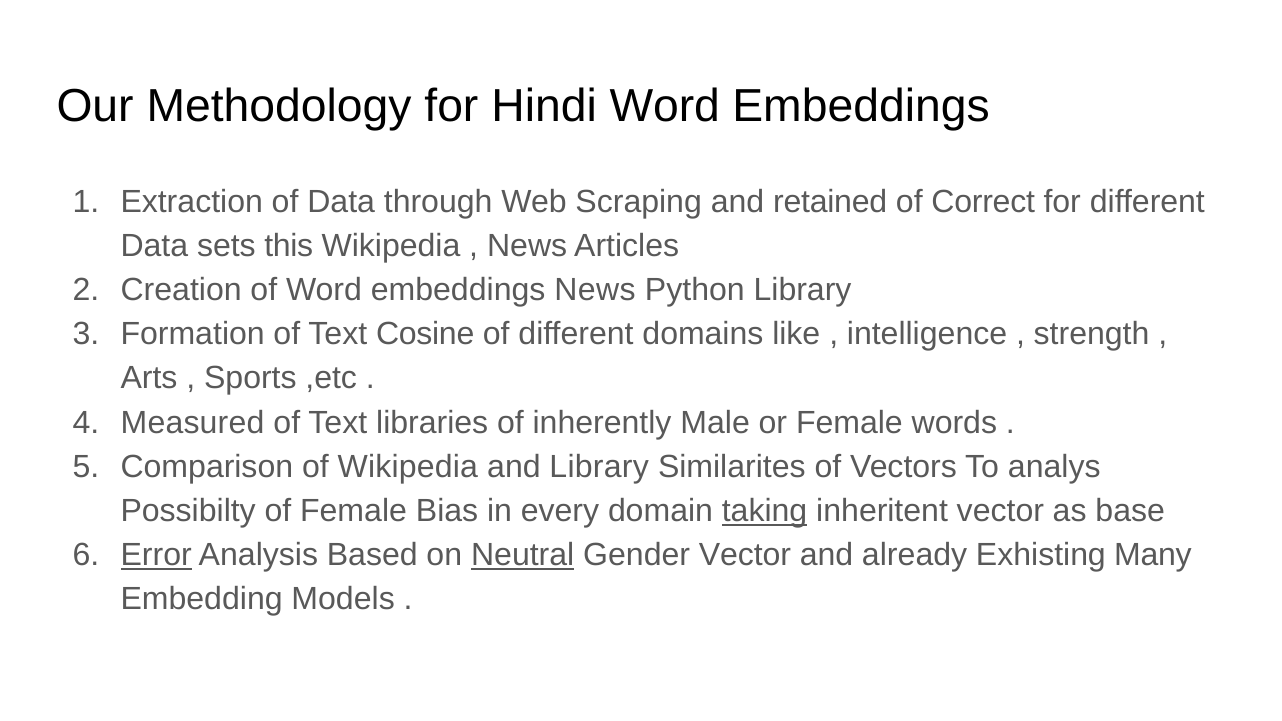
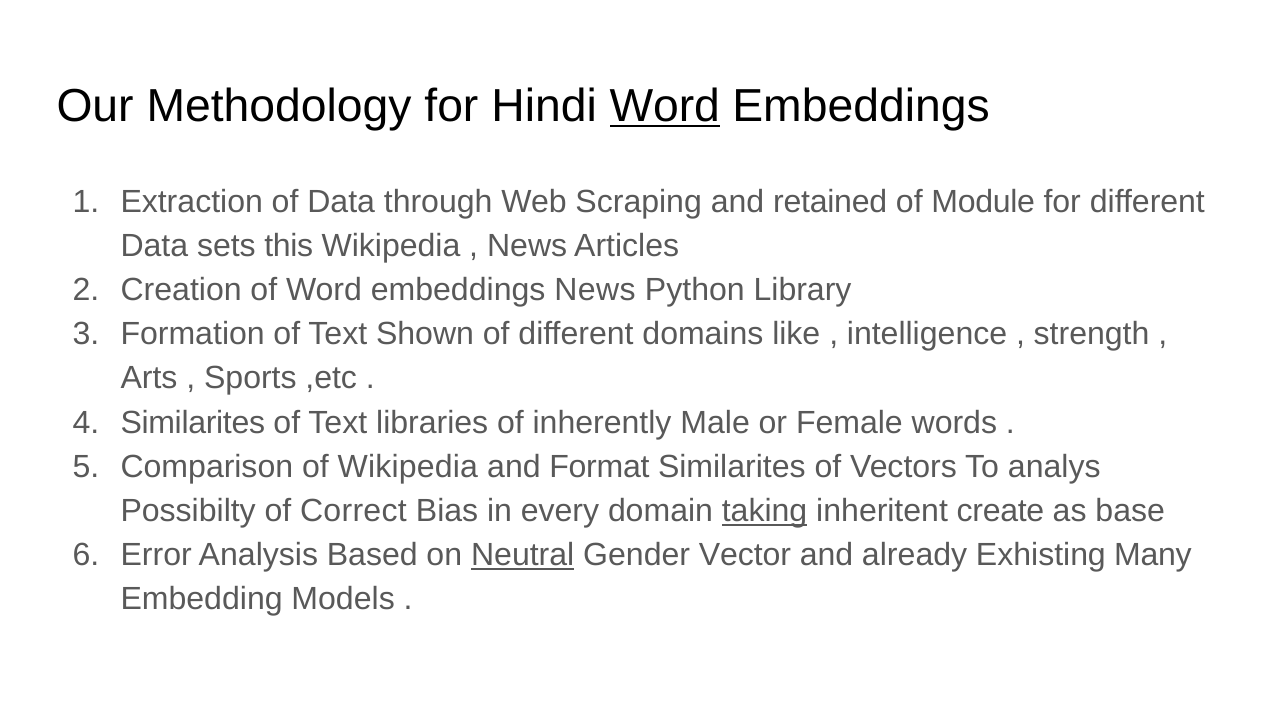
Word underline: none -> present (665, 106)
Correct: Correct -> Module (983, 202)
Cosine: Cosine -> Shown (425, 334)
Measured: Measured -> Similarites (193, 423)
and Library: Library -> Format (599, 467)
of Female: Female -> Correct (353, 511)
inheritent vector: vector -> create (1001, 511)
Error underline: present -> none (156, 555)
